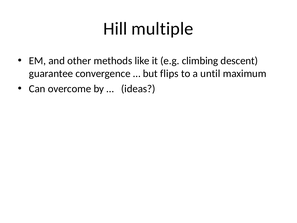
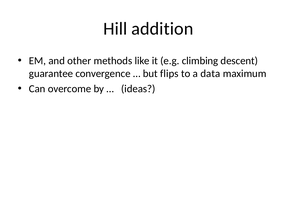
multiple: multiple -> addition (162, 29)
until: until -> data (210, 74)
